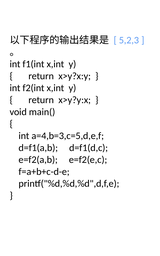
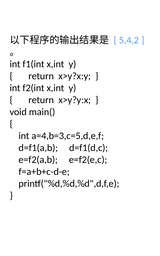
5,2,3: 5,2,3 -> 5,4,2 (129, 40)
